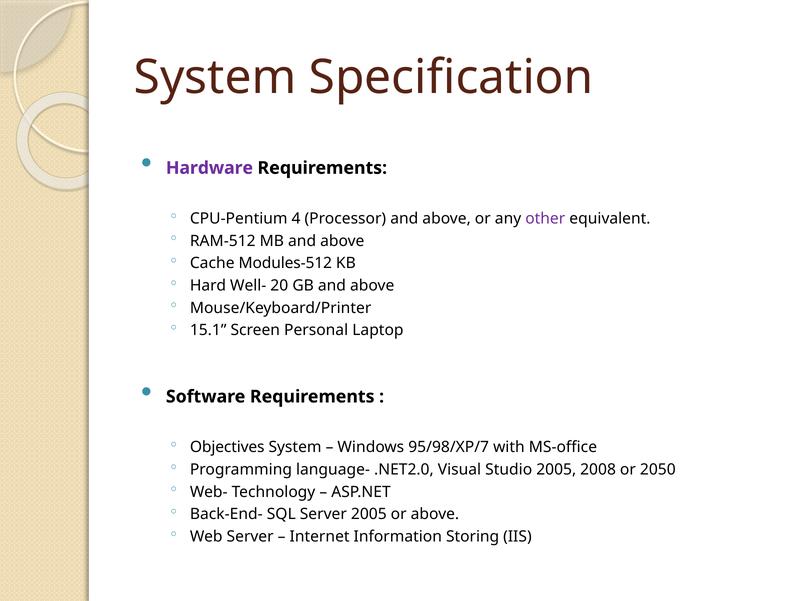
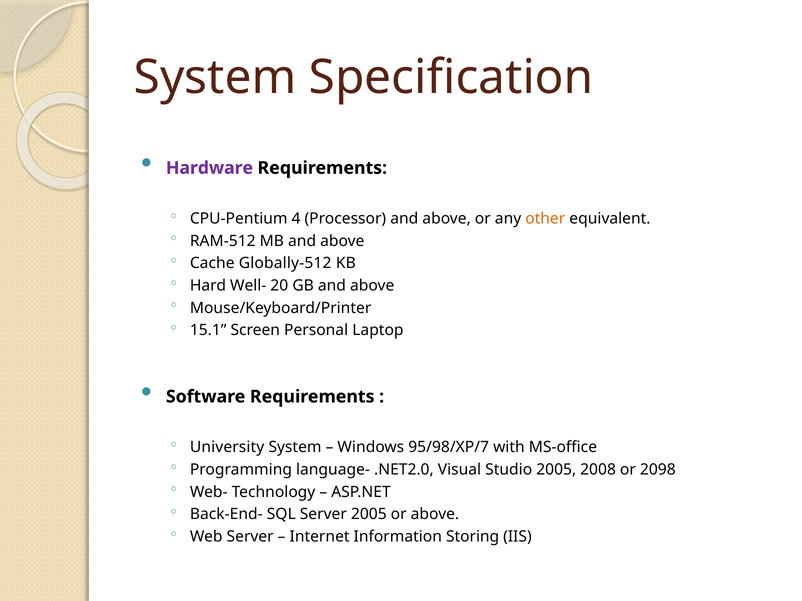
other colour: purple -> orange (545, 219)
Modules-512: Modules-512 -> Globally-512 (285, 263)
Objectives: Objectives -> University (227, 448)
2050: 2050 -> 2098 (658, 470)
